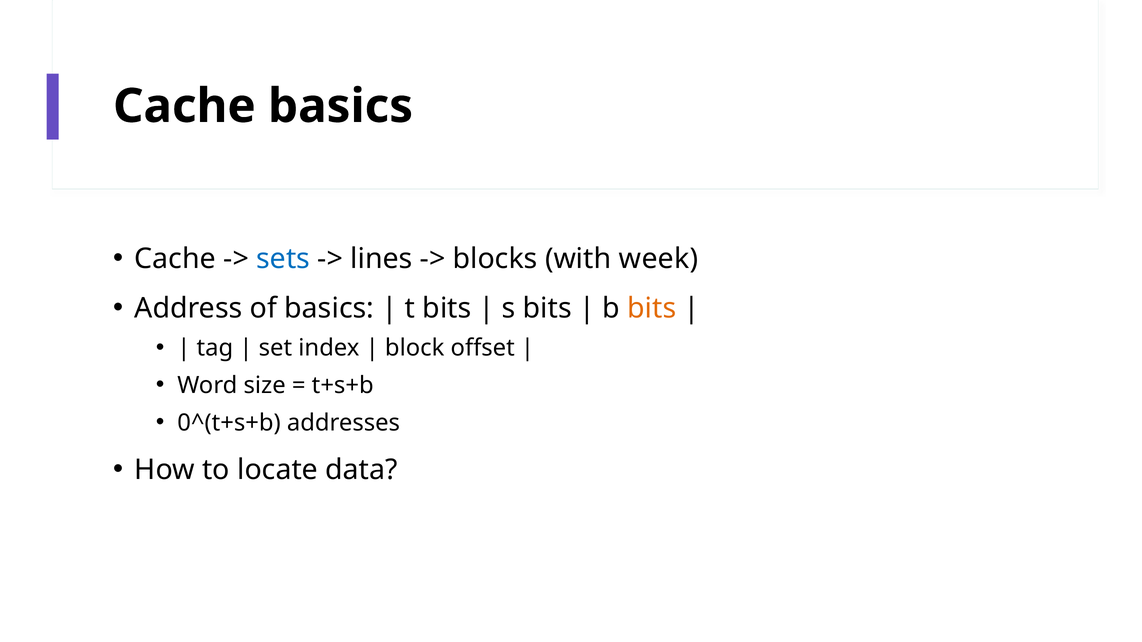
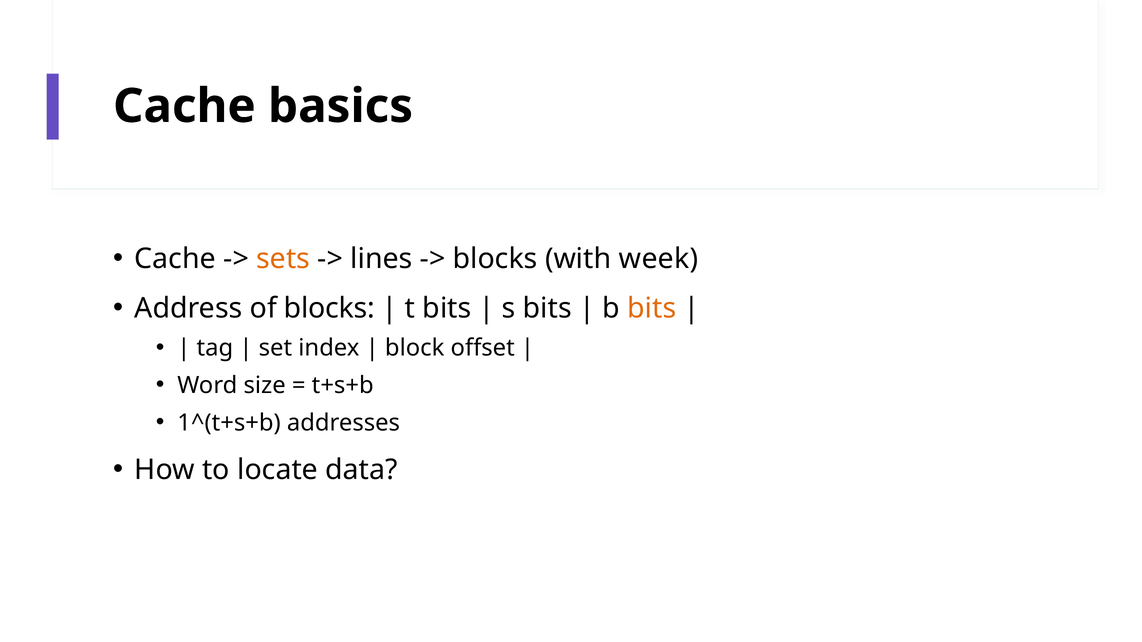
sets colour: blue -> orange (283, 259)
of basics: basics -> blocks (329, 308)
0^(t+s+b: 0^(t+s+b -> 1^(t+s+b (229, 423)
